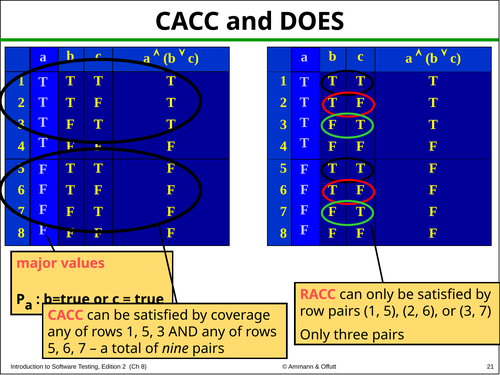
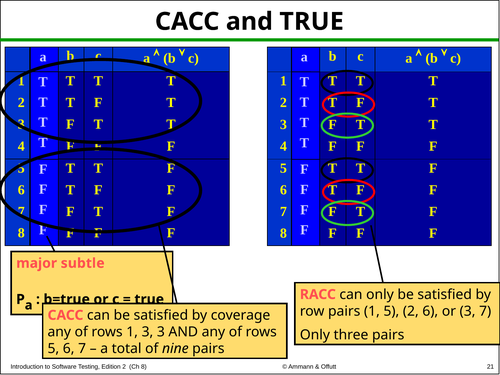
and DOES: DOES -> TRUE (312, 22)
values: values -> subtle (83, 263)
rows 1 5: 5 -> 3 (147, 332)
